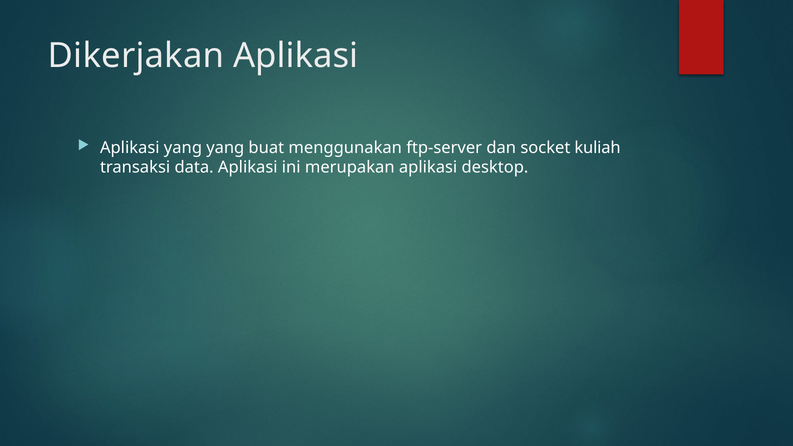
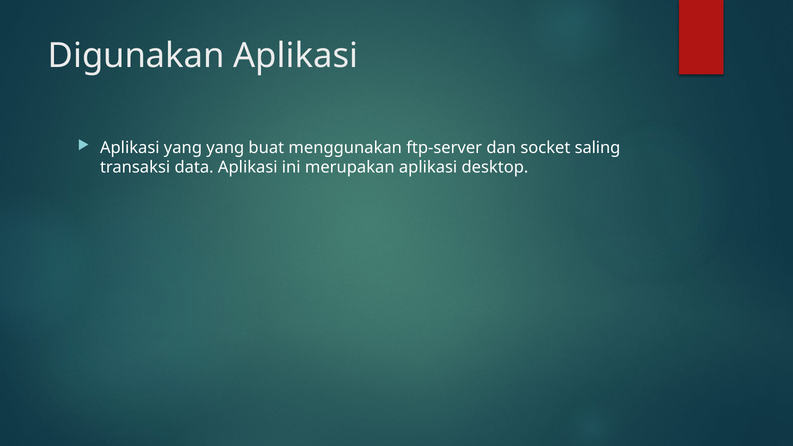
Dikerjakan: Dikerjakan -> Digunakan (136, 56)
kuliah: kuliah -> saling (598, 148)
